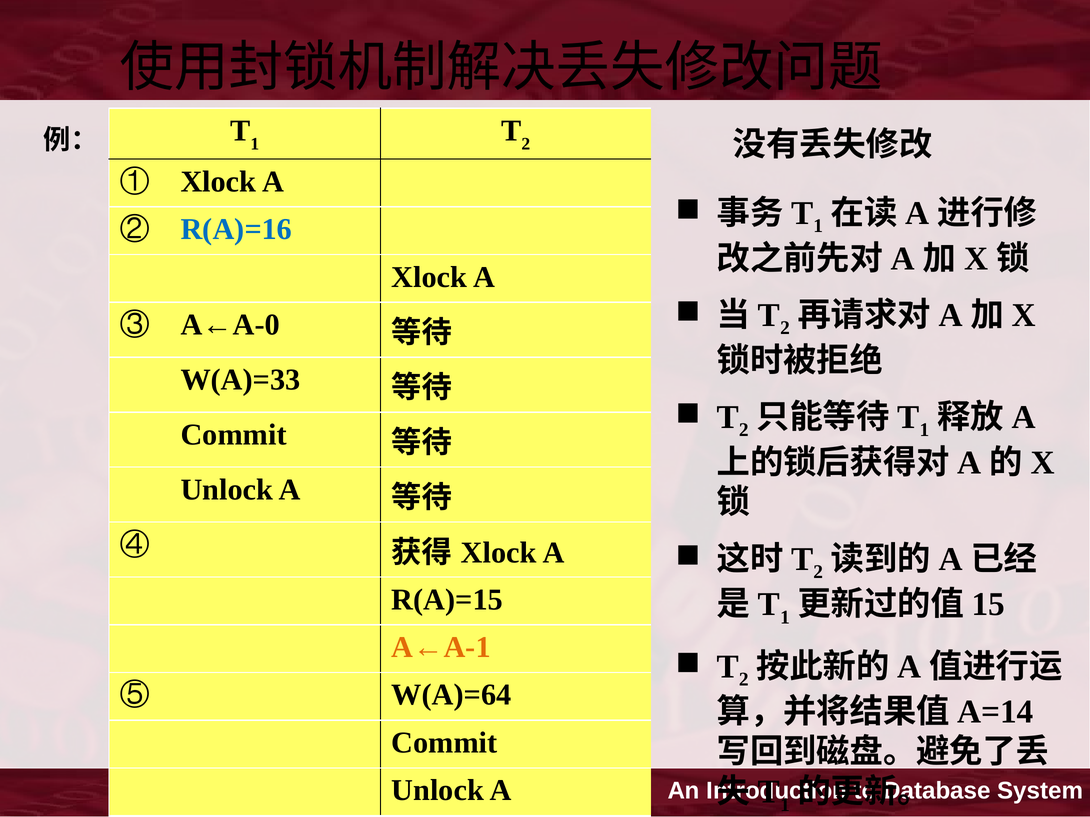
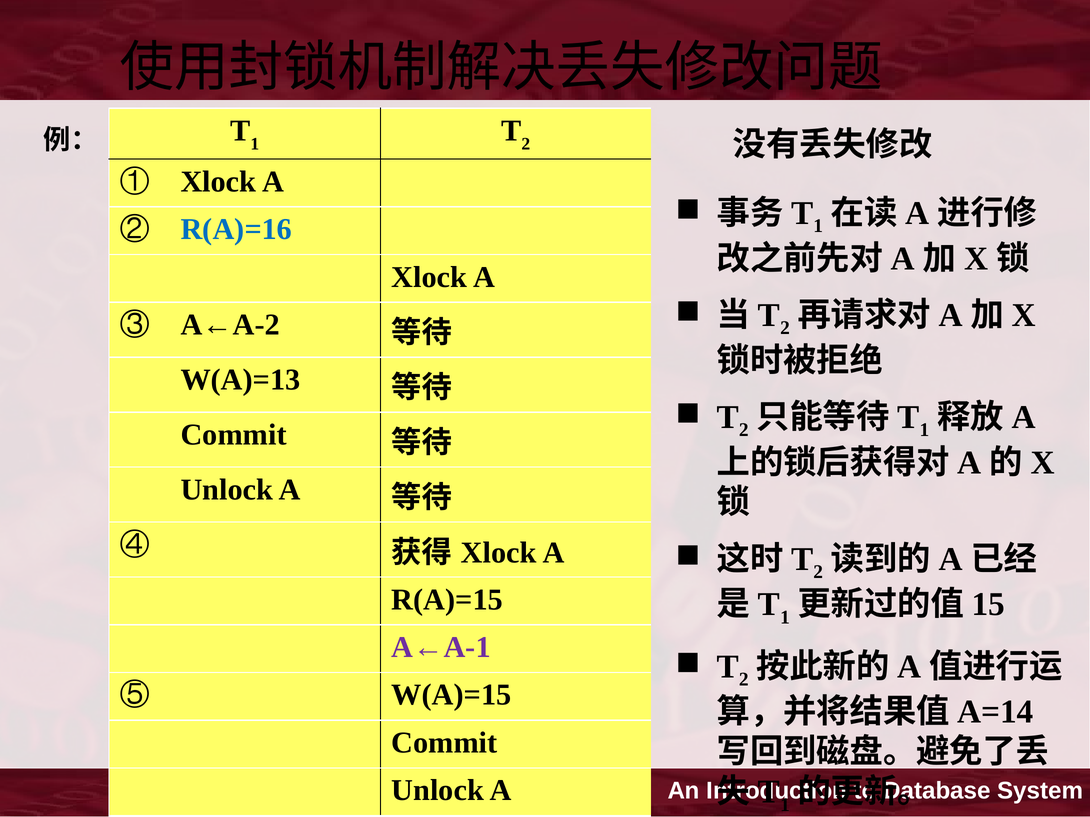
A←A-0: A←A-0 -> A←A-2 (230, 325)
W(A)=33: W(A)=33 -> W(A)=13 (241, 380)
A←A-1 colour: orange -> purple (441, 648)
W(A)=64: W(A)=64 -> W(A)=15 (451, 695)
